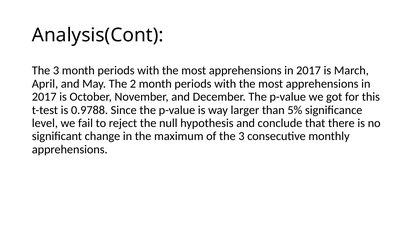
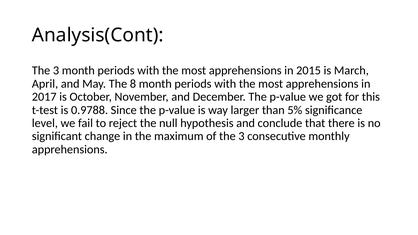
2017: 2017 -> 2015 (309, 71)
2: 2 -> 8 (133, 84)
